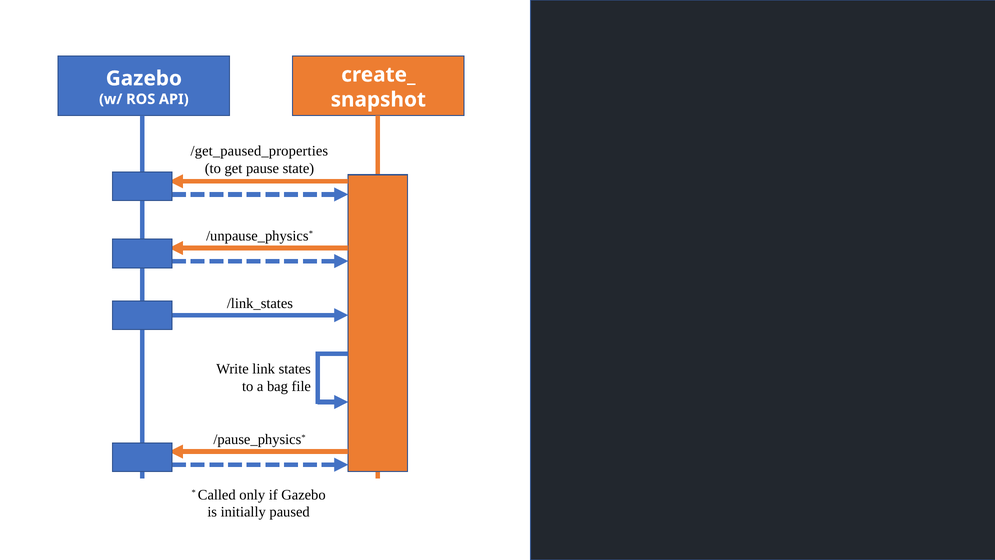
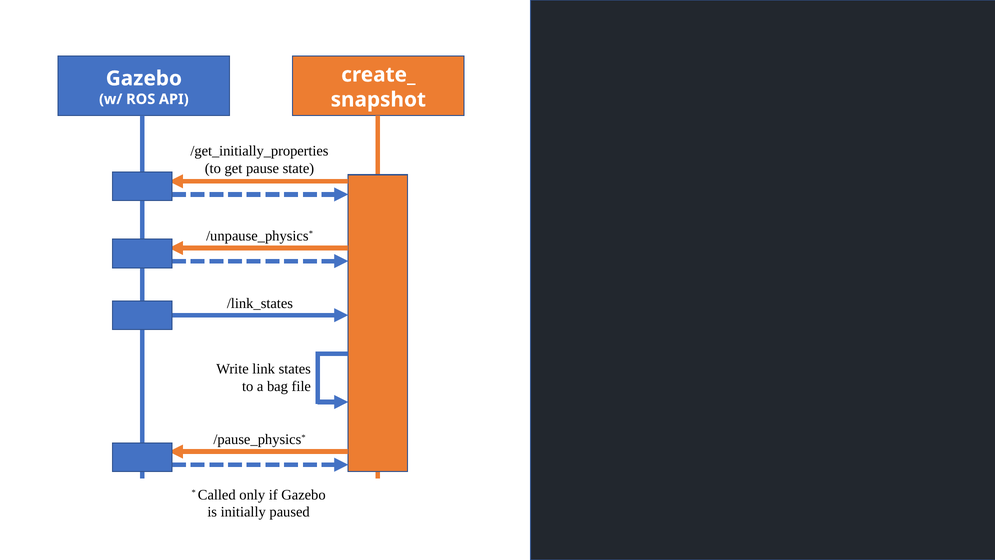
/get_paused_properties: /get_paused_properties -> /get_initially_properties (259, 151)
